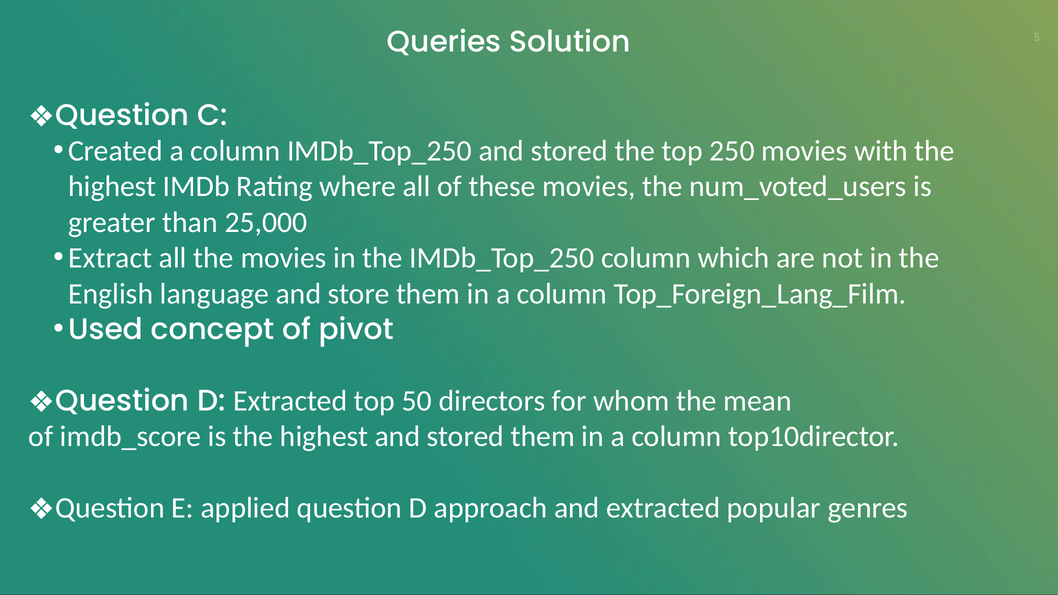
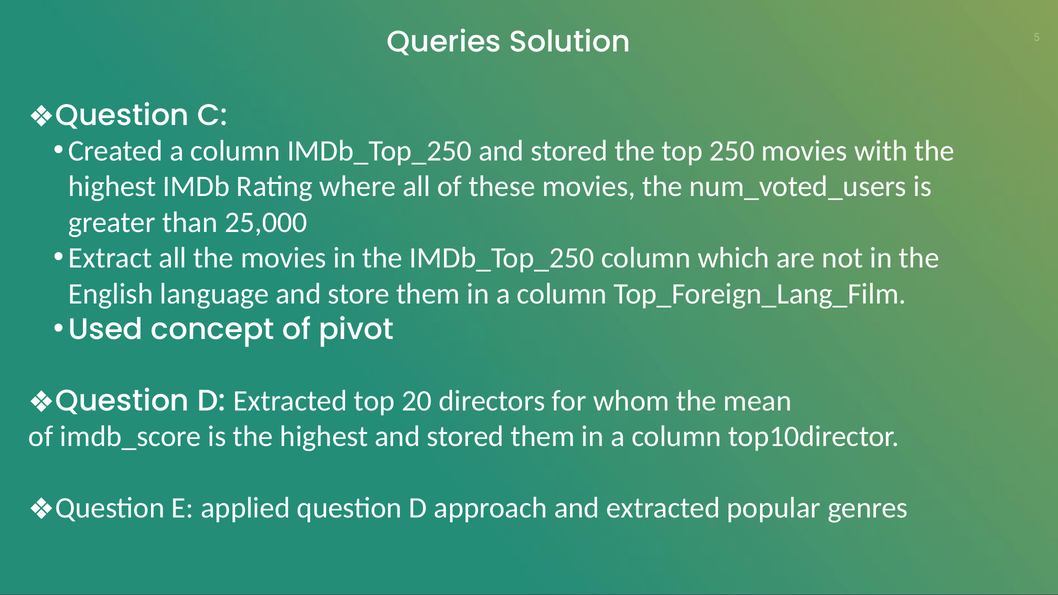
50: 50 -> 20 (417, 401)
